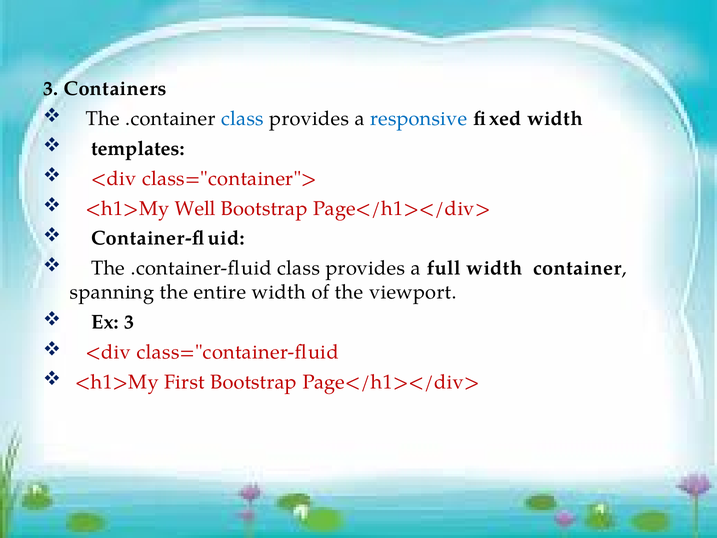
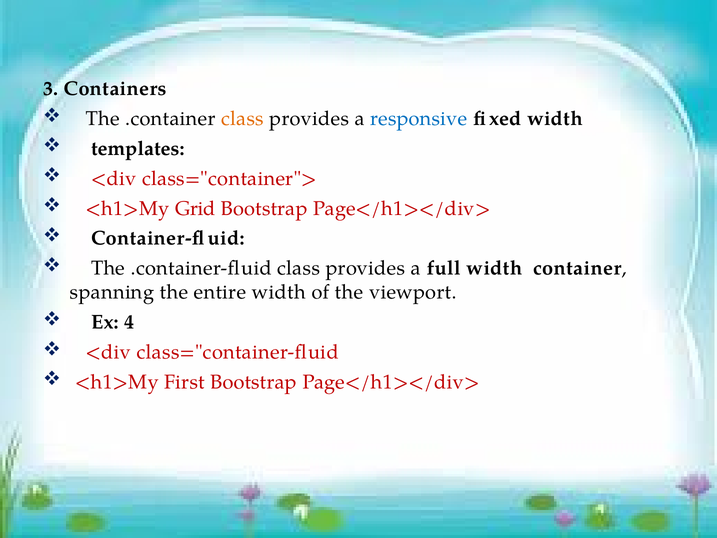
class colour: blue -> orange (242, 119)
Well: Well -> Grid (195, 208)
Ex 3: 3 -> 4 (129, 322)
